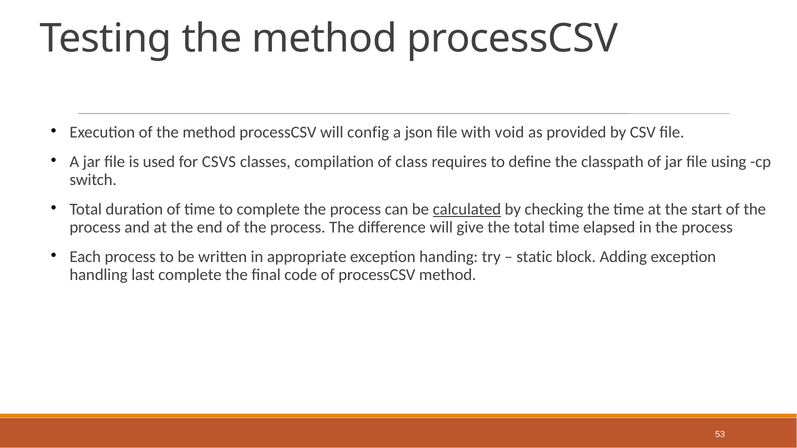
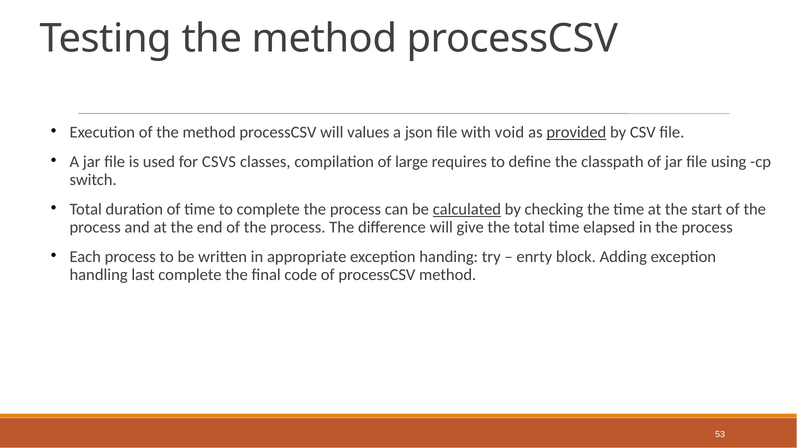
config: config -> values (368, 132)
provided underline: none -> present (576, 132)
class: class -> large (412, 162)
static: static -> enrty (534, 257)
